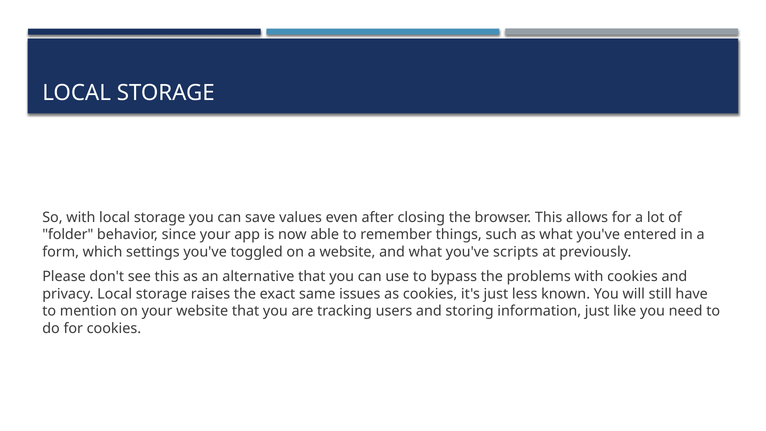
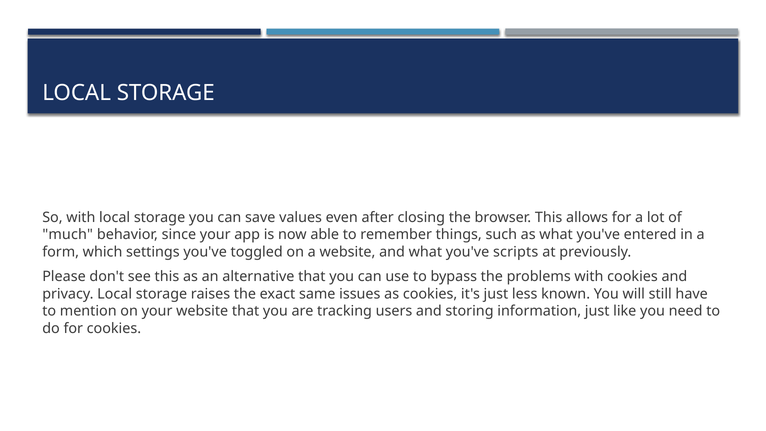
folder: folder -> much (68, 235)
